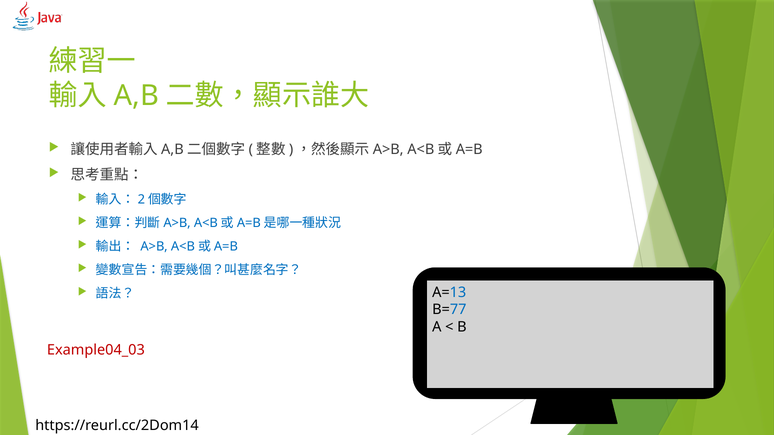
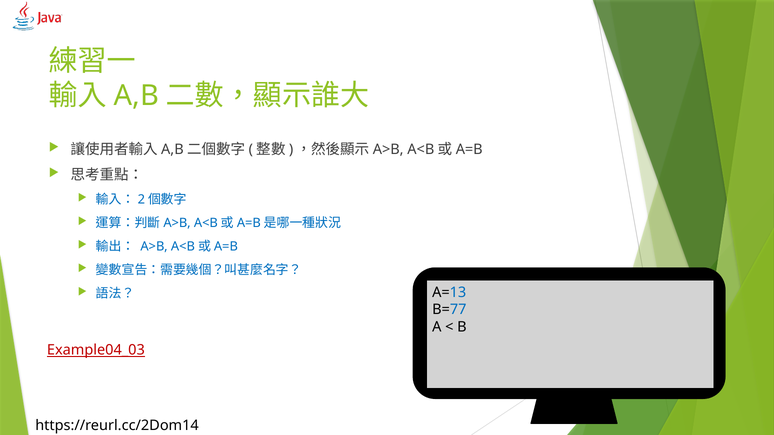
Example04_03 underline: none -> present (96, 350)
